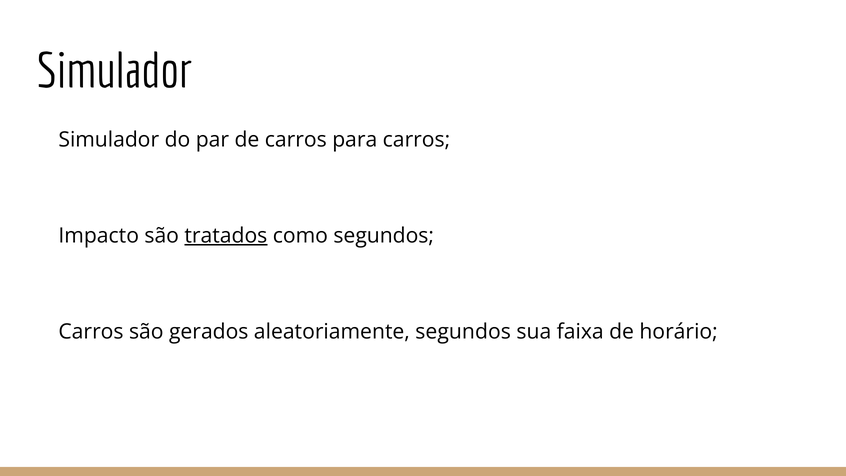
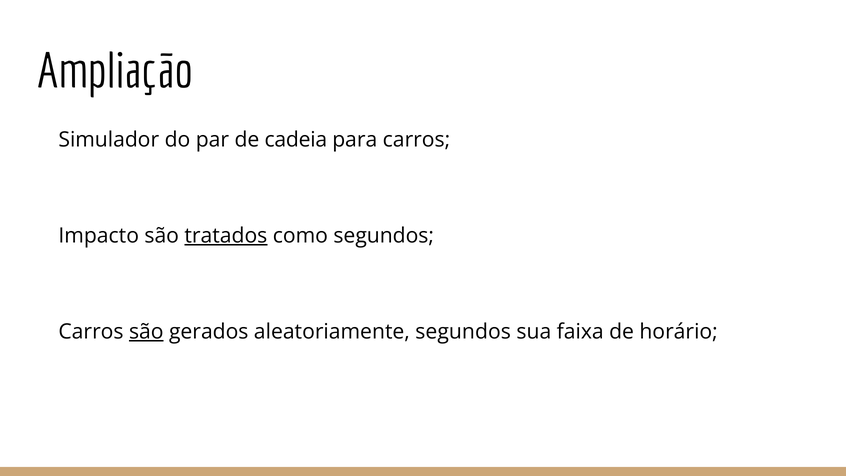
Simulador: Simulador -> Ampliação (115, 72)
de carros: carros -> cadeia (296, 140)
são underline: none -> present (146, 332)
